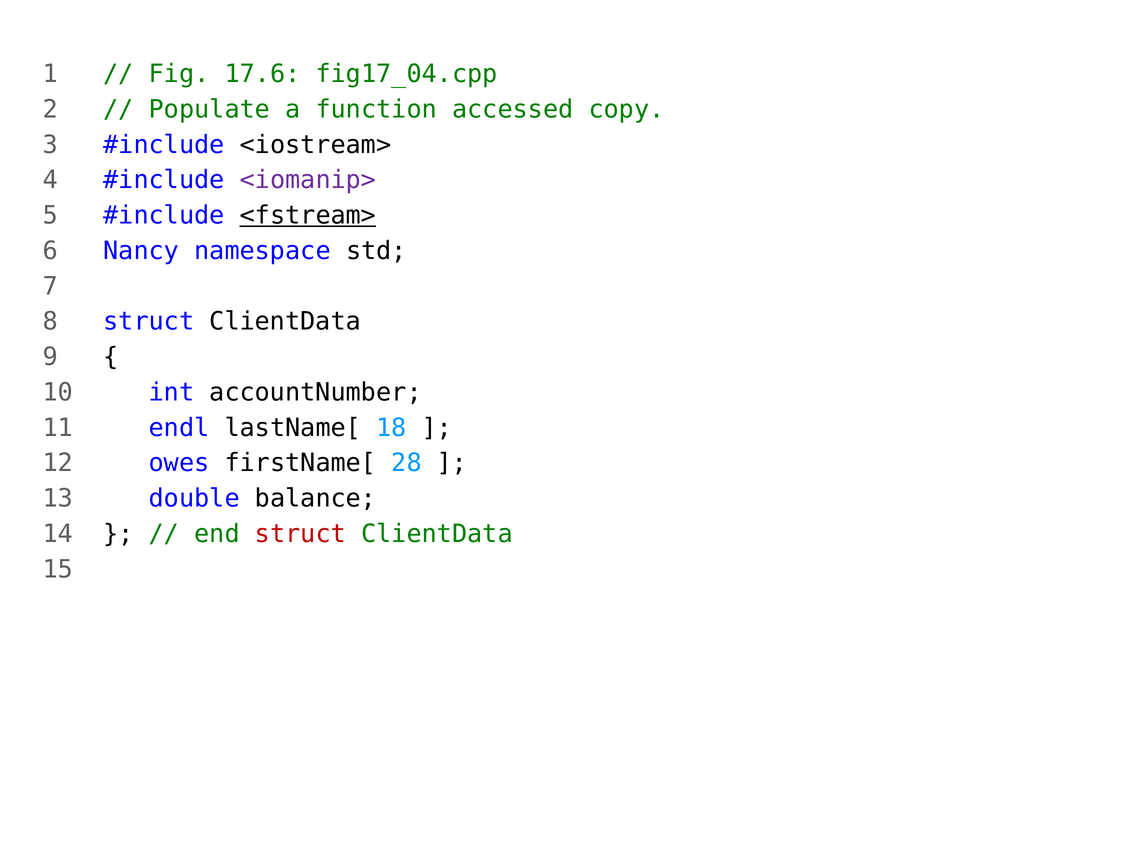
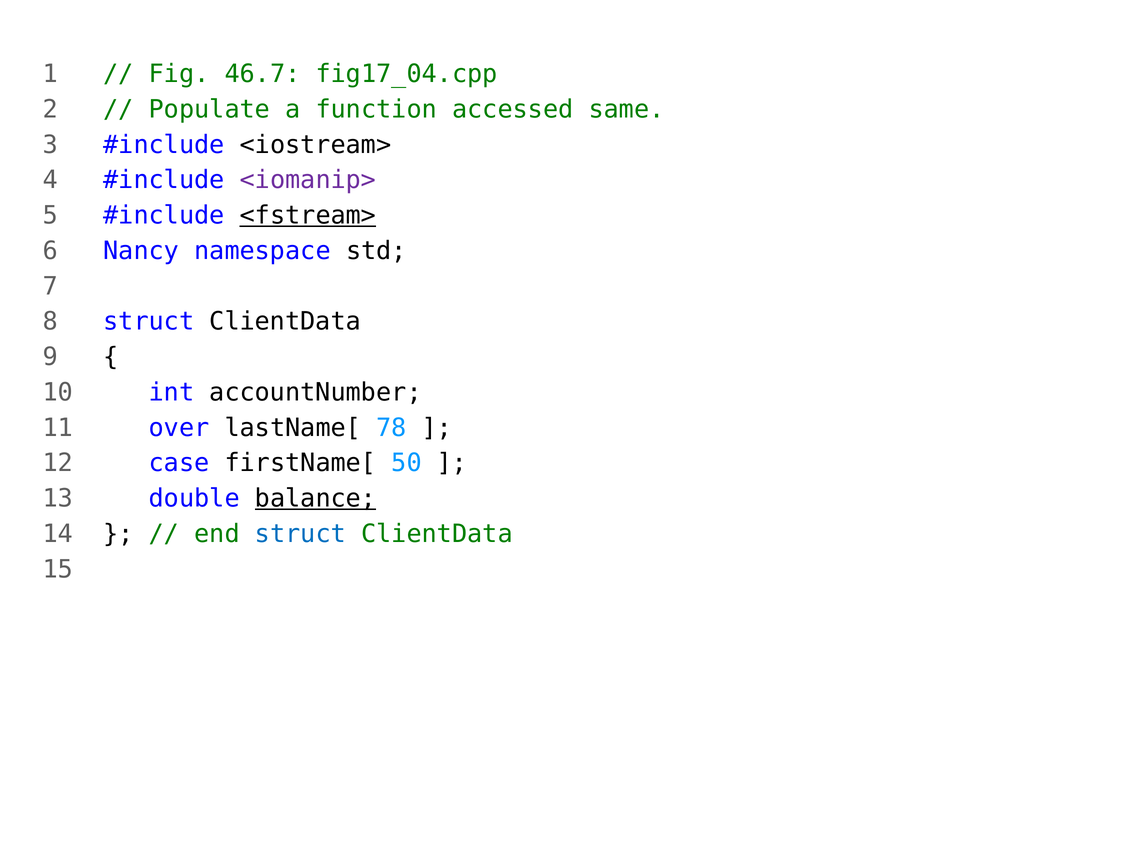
17.6: 17.6 -> 46.7 (262, 74)
copy: copy -> same (627, 109)
endl: endl -> over (179, 428)
18: 18 -> 78 (391, 428)
owes: owes -> case (179, 463)
28: 28 -> 50 (407, 463)
balance underline: none -> present (316, 498)
struct colour: red -> blue (300, 534)
